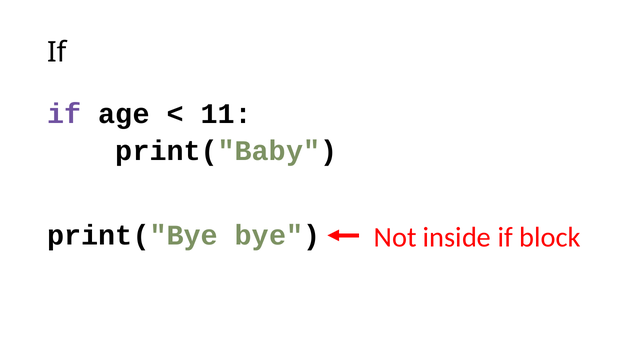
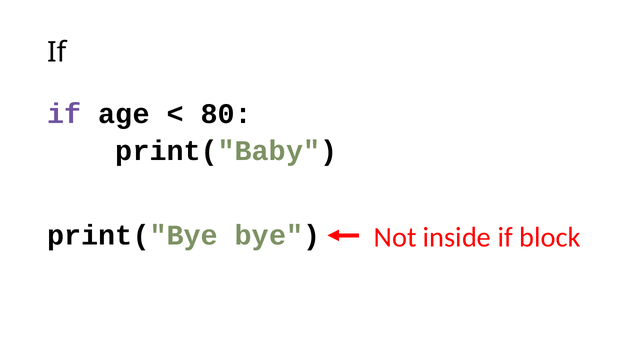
11: 11 -> 80 (226, 114)
